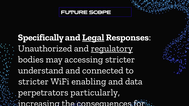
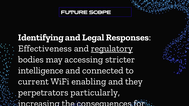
Specifically: Specifically -> Identifying (41, 38)
Legal underline: present -> none (93, 38)
Unauthorized: Unauthorized -> Effectiveness (45, 49)
understand: understand -> intelligence (41, 71)
stricter: stricter -> current (33, 82)
data: data -> they (134, 82)
